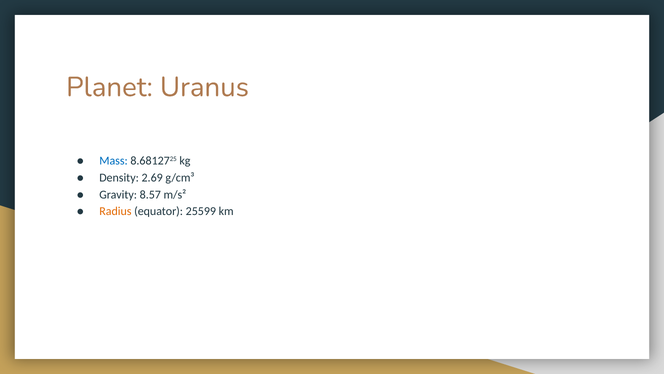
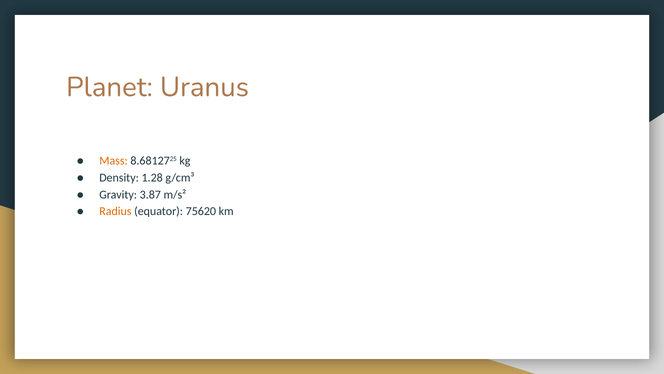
Mass colour: blue -> orange (114, 161)
2.69: 2.69 -> 1.28 (152, 178)
8.57: 8.57 -> 3.87 (150, 194)
25599: 25599 -> 75620 (201, 211)
